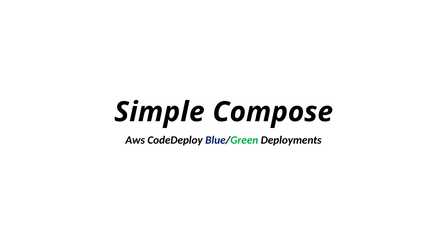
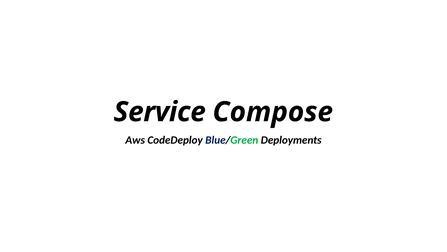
Simple: Simple -> Service (160, 112)
